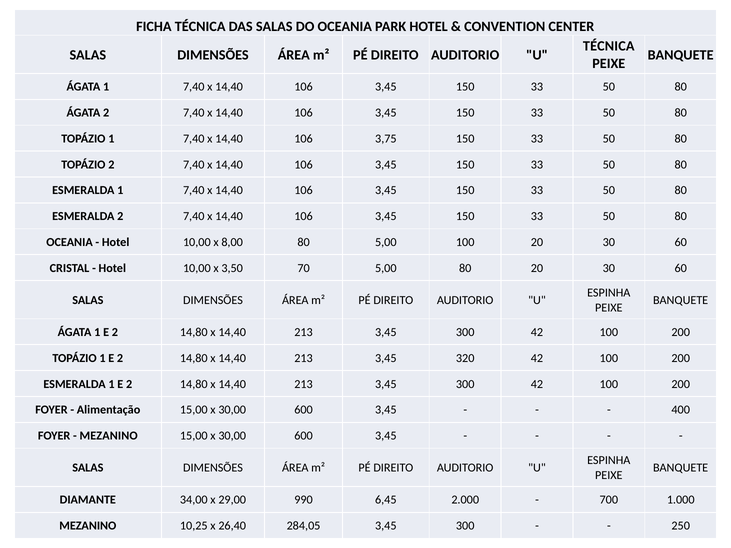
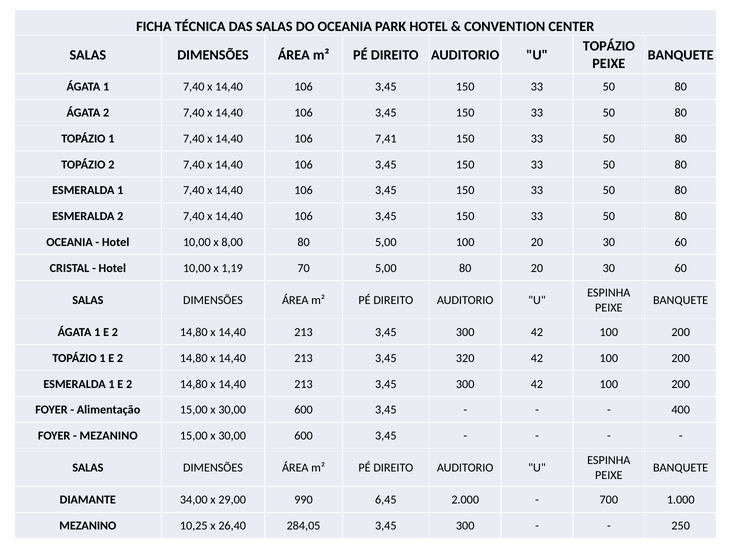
TÉCNICA: TÉCNICA -> TOPÁZIO (609, 46)
3,75: 3,75 -> 7,41 (386, 139)
3,50: 3,50 -> 1,19 (232, 268)
